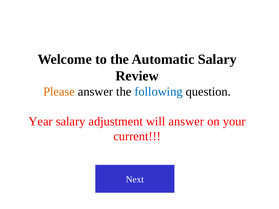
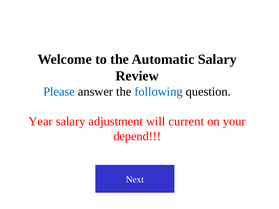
Please colour: orange -> blue (59, 92)
will answer: answer -> current (186, 122)
current: current -> depend (137, 136)
